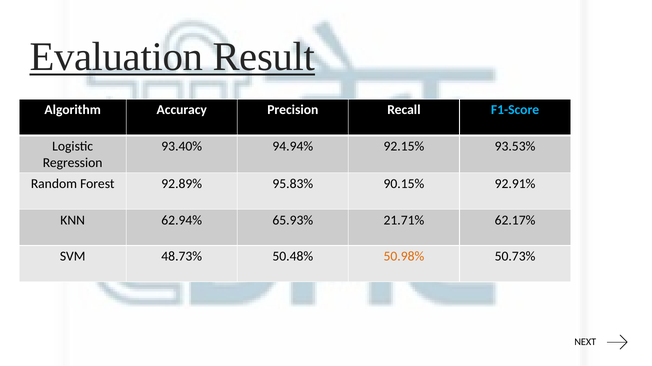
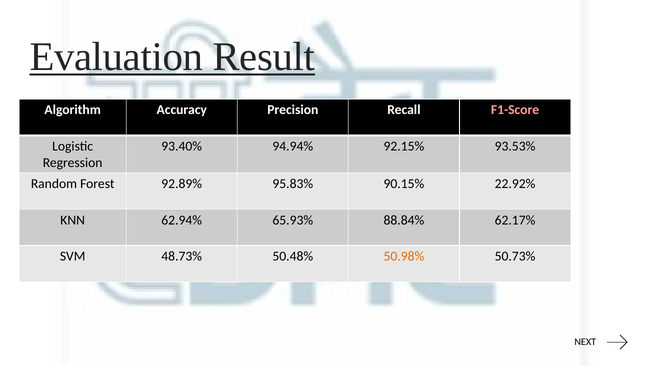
F1-Score colour: light blue -> pink (515, 110)
92.91%: 92.91% -> 22.92% (515, 184)
21.71%: 21.71% -> 88.84% (404, 221)
